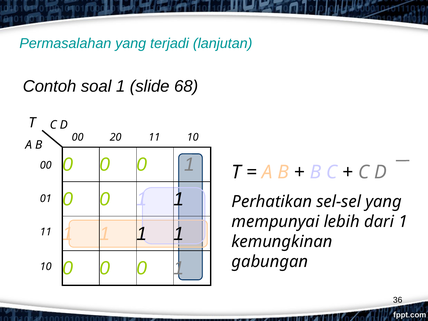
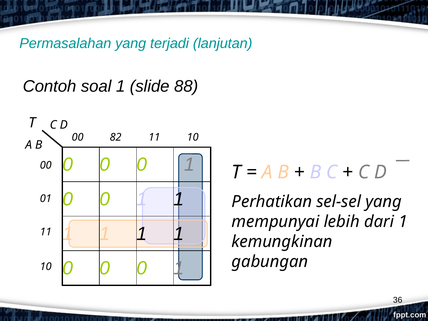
68: 68 -> 88 (186, 86)
20: 20 -> 82 (116, 137)
